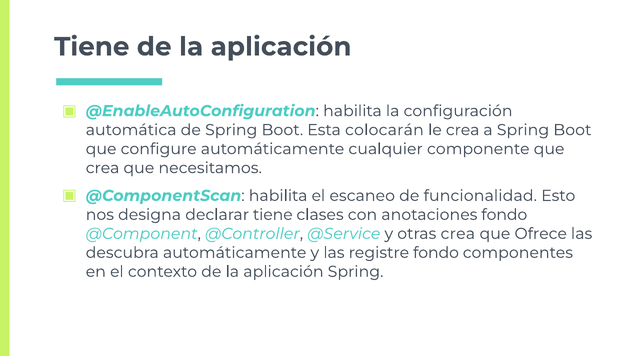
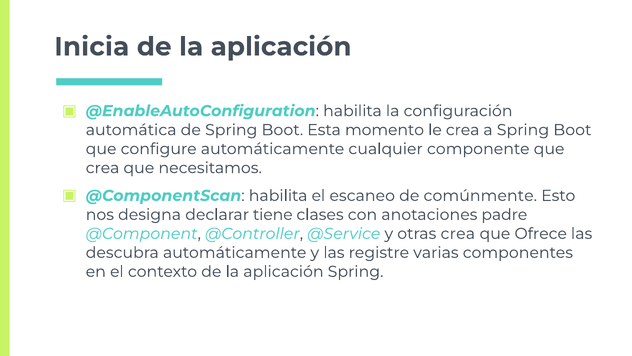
Tiene: Tiene -> Inicia (92, 47)
colocarán: colocarán -> momento (385, 130)
funcionalidad: funcionalidad -> comúnmente (480, 195)
anotaciones fondo: fondo -> padre (504, 214)
registre fondo: fondo -> varias (436, 252)
